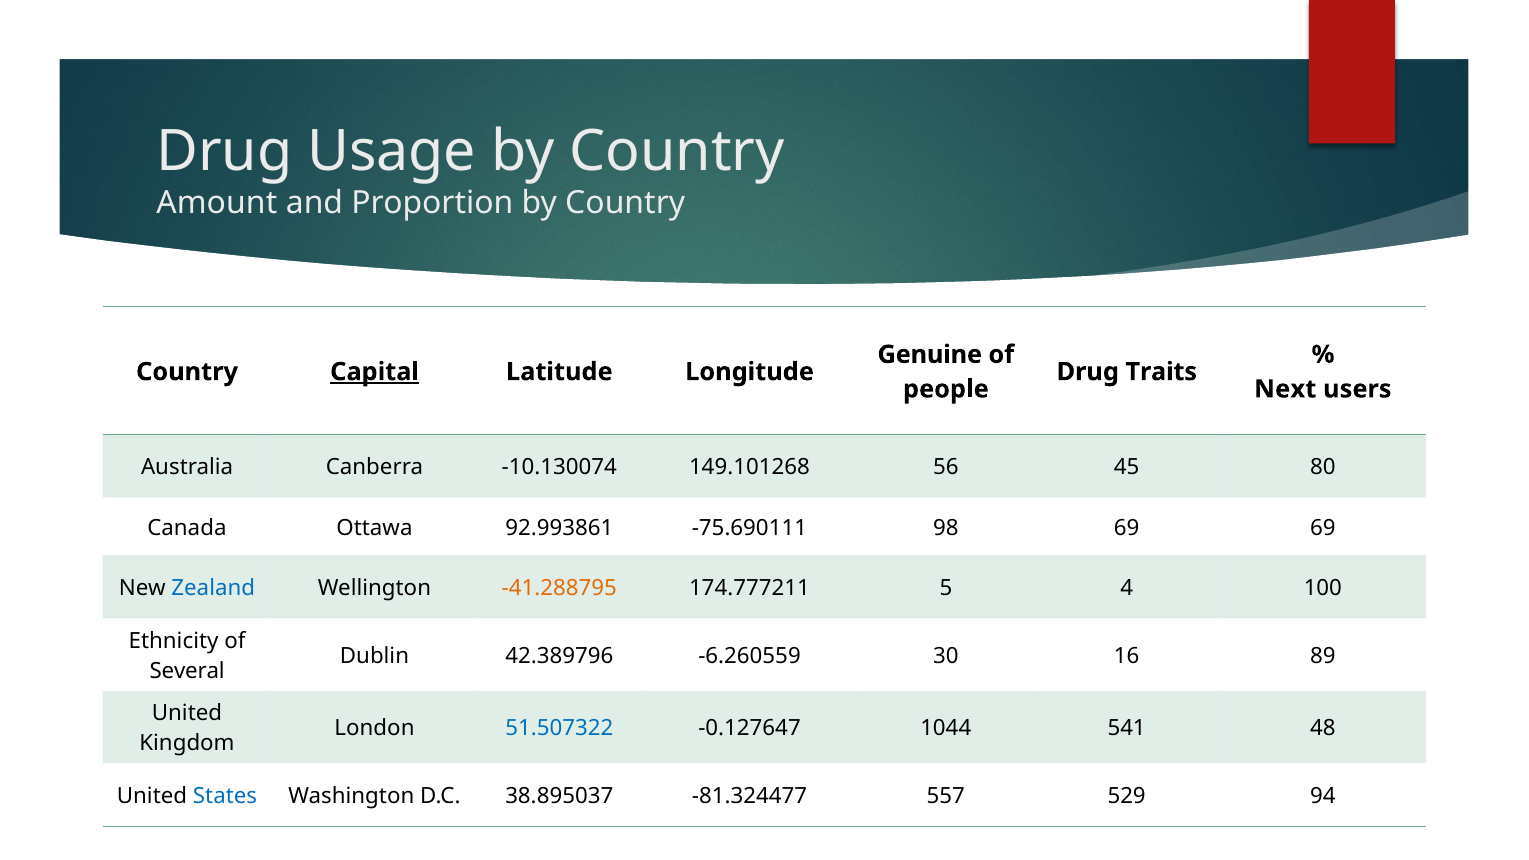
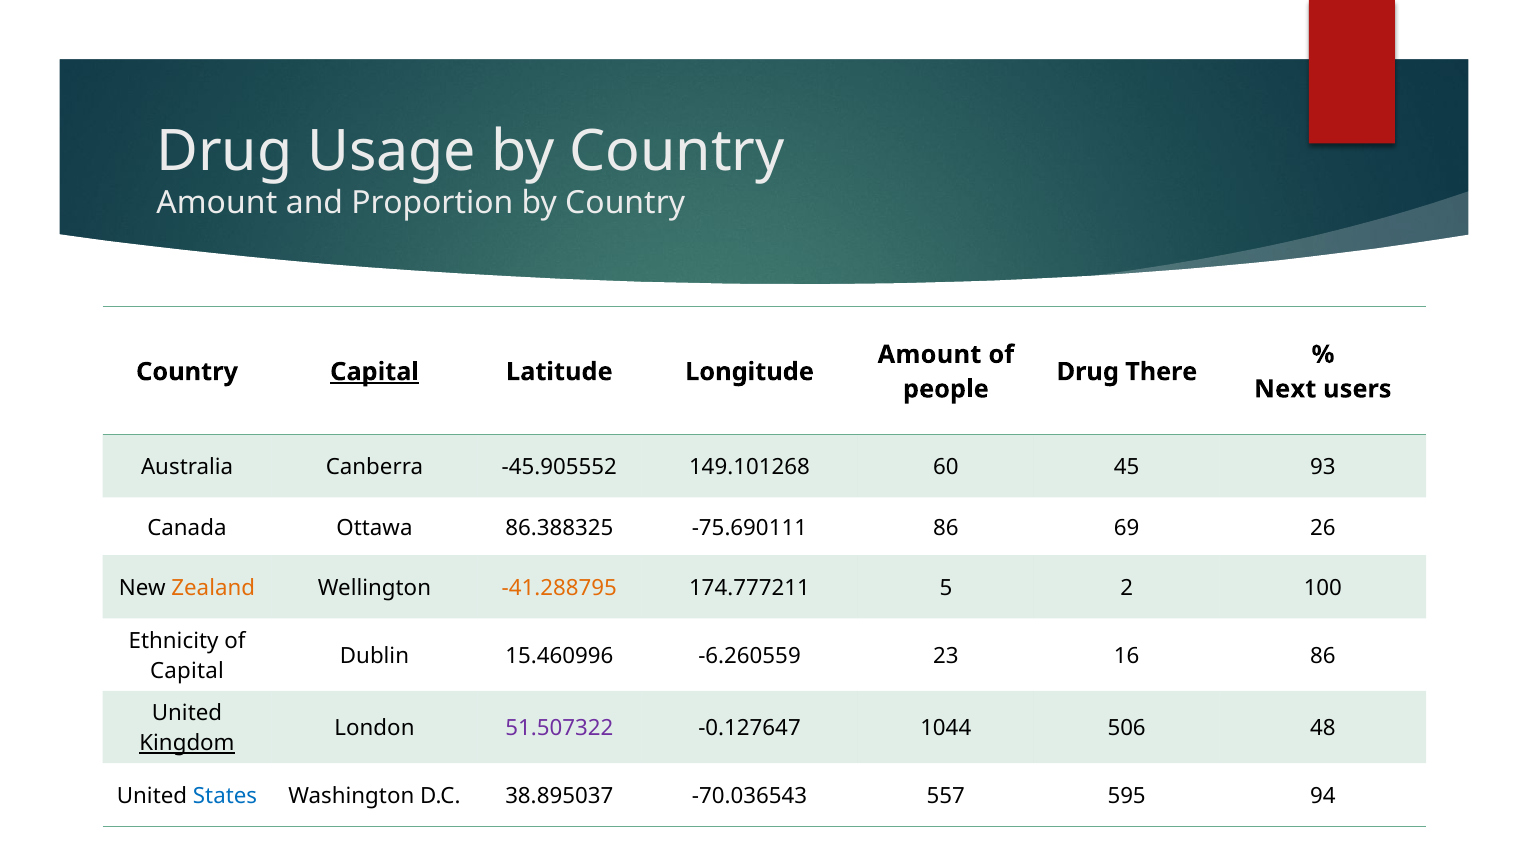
Genuine: Genuine -> Amount (930, 355)
Traits: Traits -> There (1161, 372)
-10.130074: -10.130074 -> -45.905552 (559, 467)
56: 56 -> 60 (946, 467)
80: 80 -> 93 (1323, 467)
92.993861: 92.993861 -> 86.388325 (559, 528)
-75.690111 98: 98 -> 86 (946, 528)
69 69: 69 -> 26 (1323, 528)
Zealand colour: blue -> orange (213, 588)
4: 4 -> 2 (1127, 588)
42.389796: 42.389796 -> 15.460996 (559, 656)
30: 30 -> 23 (946, 656)
16 89: 89 -> 86 (1323, 656)
Several: Several -> Capital (187, 671)
51.507322 colour: blue -> purple (559, 728)
541: 541 -> 506 (1127, 728)
Kingdom underline: none -> present (187, 743)
-81.324477: -81.324477 -> -70.036543 (749, 796)
529: 529 -> 595 (1127, 796)
